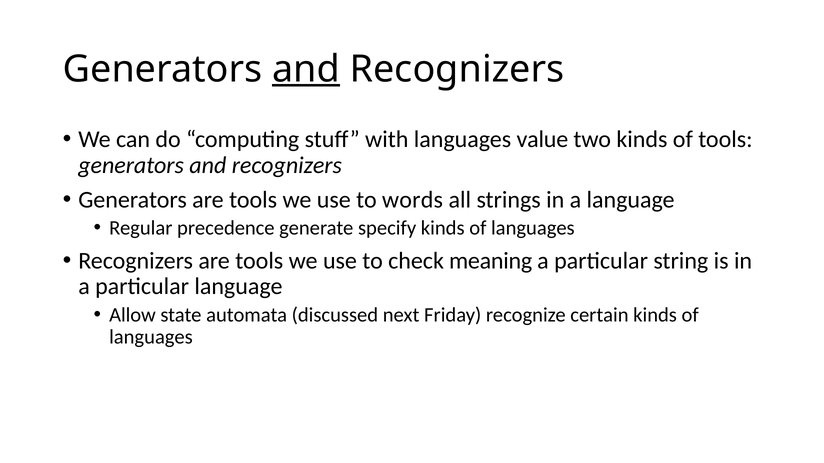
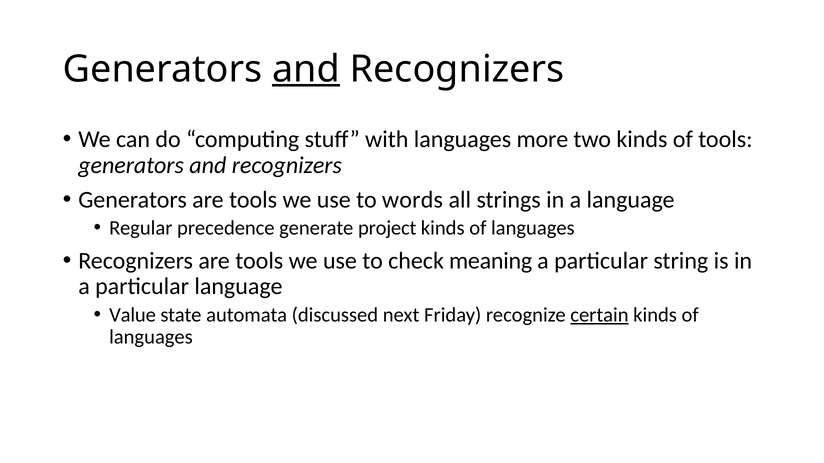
value: value -> more (542, 139)
specify: specify -> project (387, 228)
Allow: Allow -> Value (133, 315)
certain underline: none -> present (599, 315)
